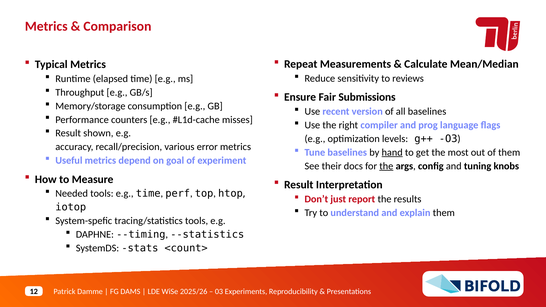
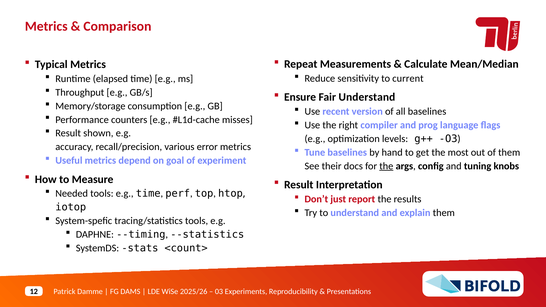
reviews: reviews -> current (408, 78)
Fair Submissions: Submissions -> Understand (367, 97)
hand underline: present -> none (392, 152)
